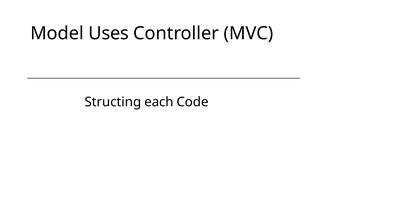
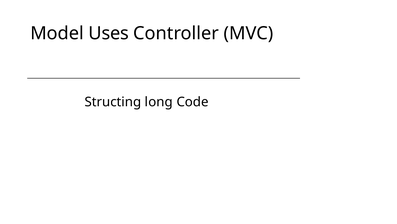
each: each -> long (159, 102)
